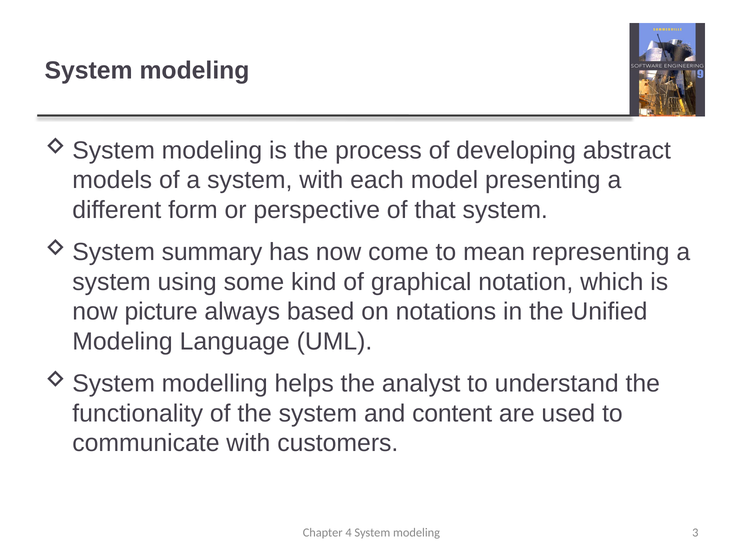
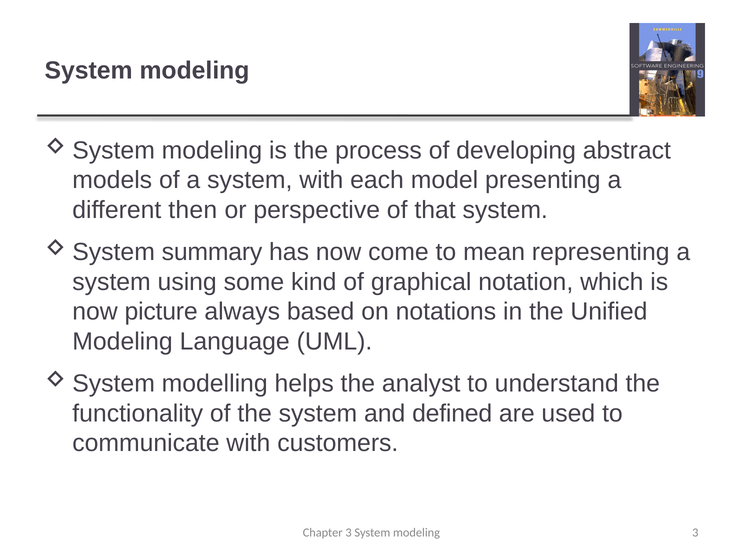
form: form -> then (193, 210)
content: content -> defined (452, 413)
Chapter 4: 4 -> 3 (349, 532)
